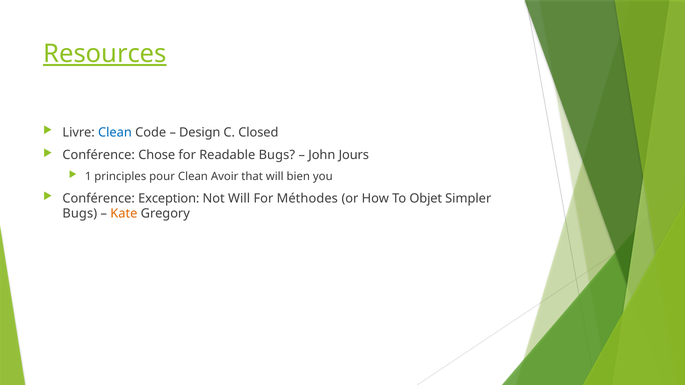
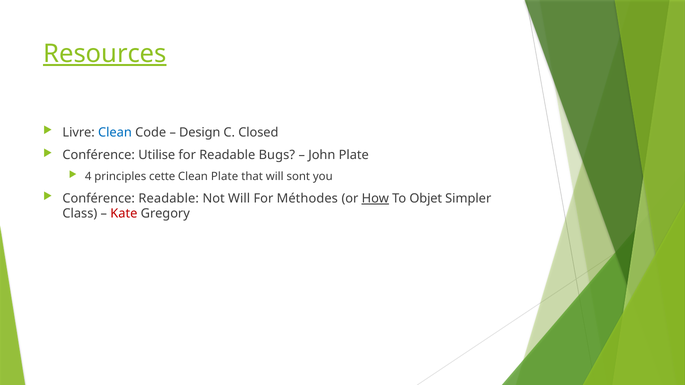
Chose: Chose -> Utilise (157, 155)
John Jours: Jours -> Plate (354, 155)
1: 1 -> 4 (88, 177)
pour: pour -> cette (162, 177)
Clean Avoir: Avoir -> Plate (225, 177)
bien: bien -> sont (298, 177)
Conférence Exception: Exception -> Readable (169, 199)
How underline: none -> present (375, 199)
Bugs: Bugs -> Class (80, 214)
Kate colour: orange -> red (124, 214)
